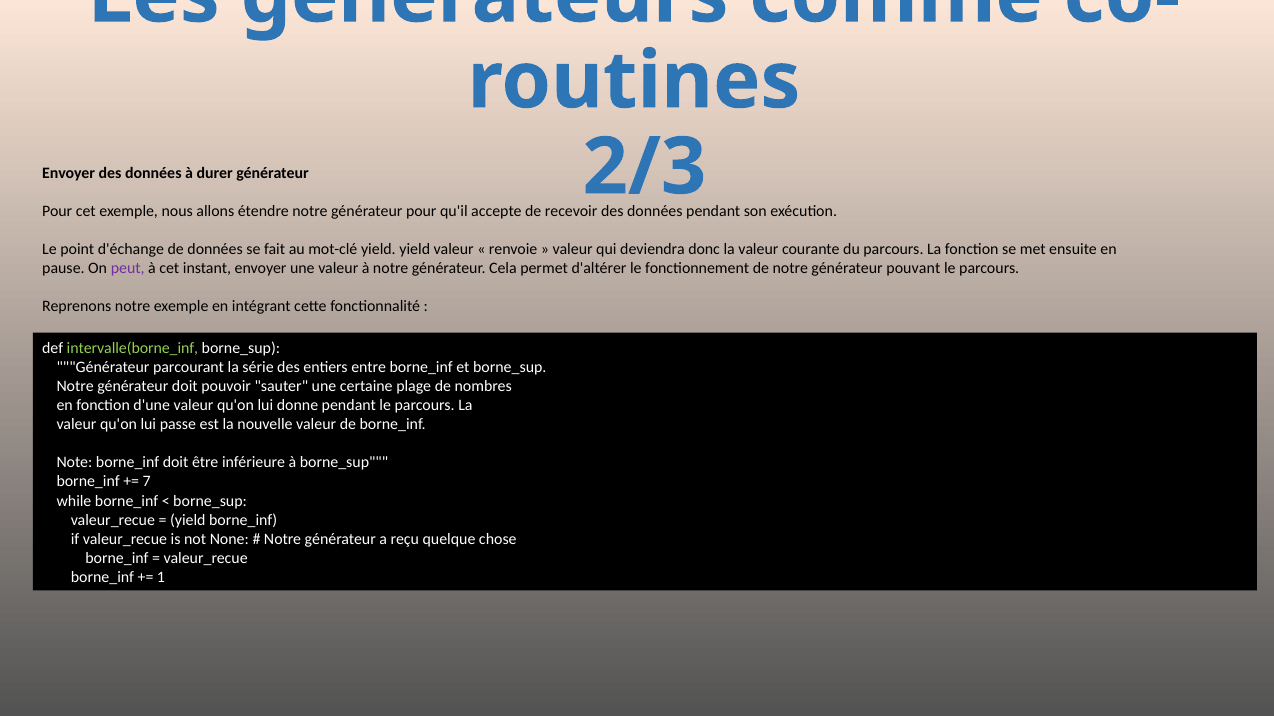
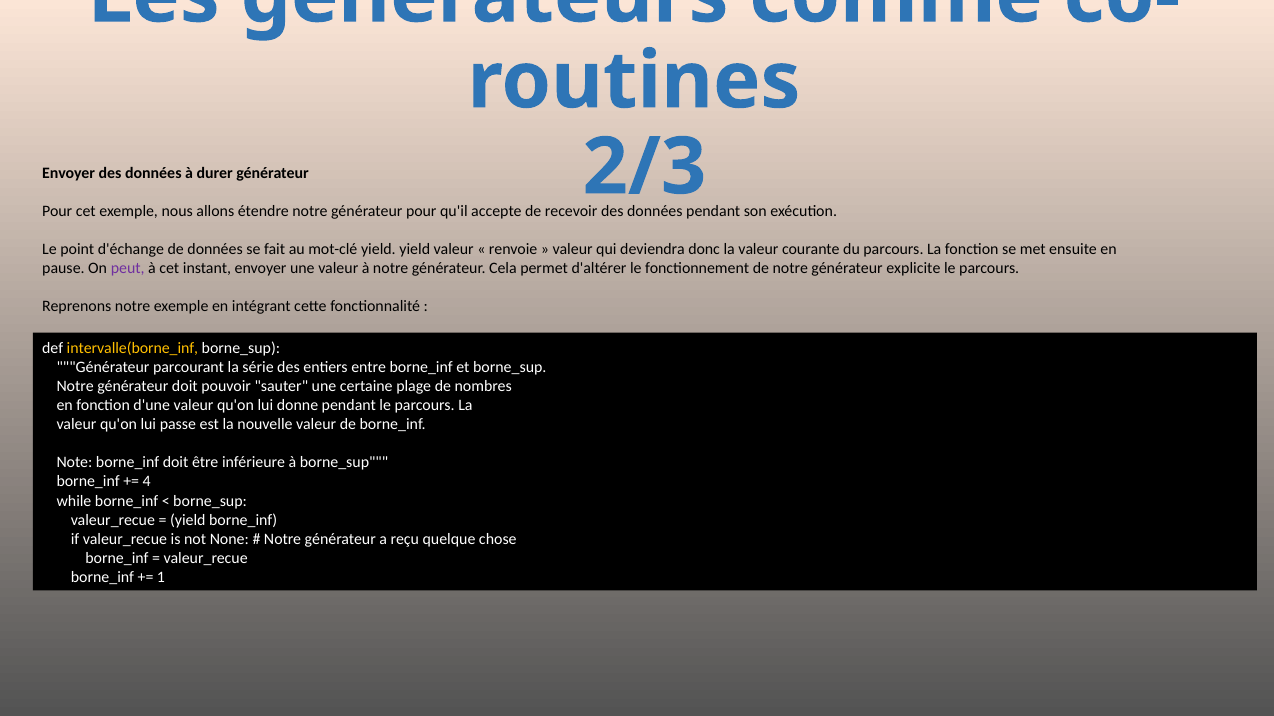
pouvant: pouvant -> explicite (913, 269)
intervalle(borne_inf colour: light green -> yellow (132, 348)
7: 7 -> 4 (147, 482)
